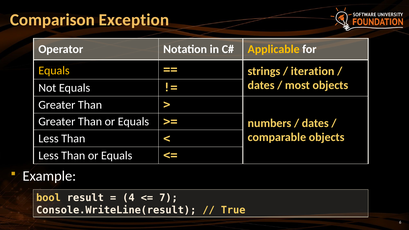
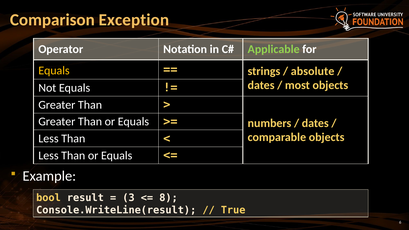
Applicable colour: yellow -> light green (274, 49)
iteration: iteration -> absolute (313, 71)
4: 4 -> 3 (129, 198)
7: 7 -> 8 (169, 198)
